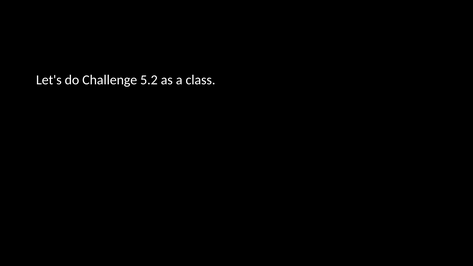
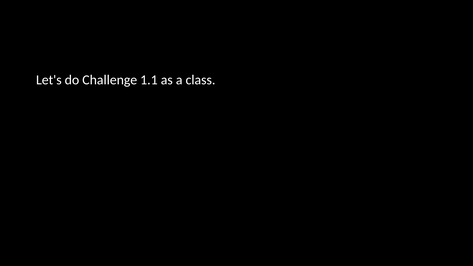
5.2: 5.2 -> 1.1 (149, 80)
